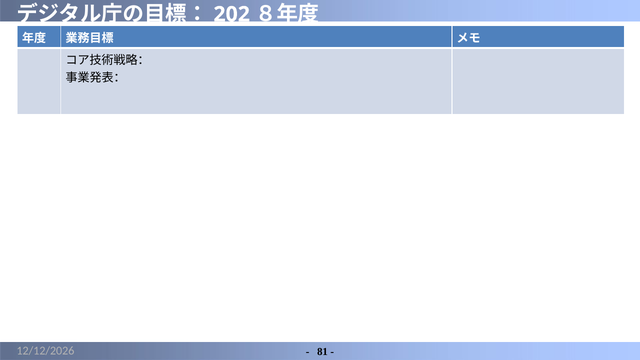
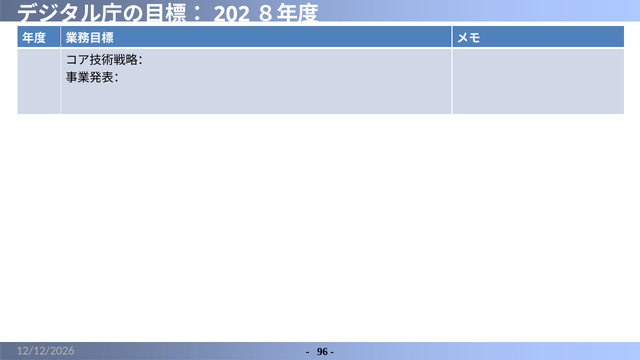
81: 81 -> 96 (322, 352)
